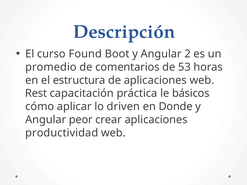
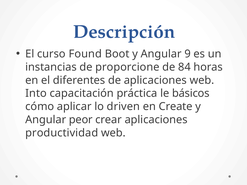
2: 2 -> 9 (188, 54)
promedio: promedio -> instancias (51, 67)
comentarios: comentarios -> proporcione (127, 67)
53: 53 -> 84 (184, 67)
estructura: estructura -> diferentes (79, 80)
Rest: Rest -> Into (36, 93)
Donde: Donde -> Create (176, 107)
